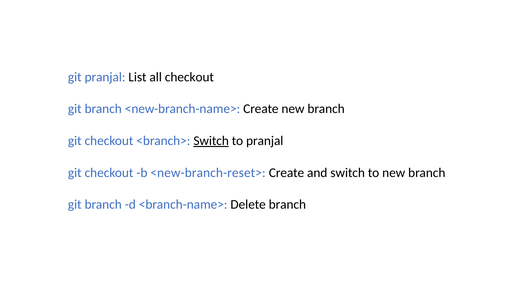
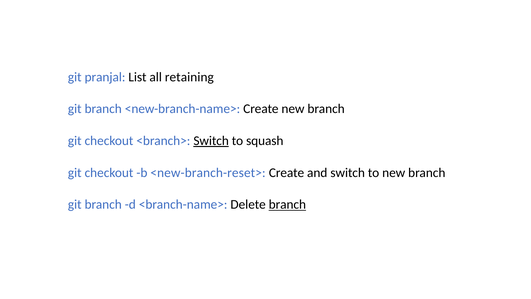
all checkout: checkout -> retaining (189, 77)
to pranjal: pranjal -> squash (265, 141)
branch underline: none -> present (287, 204)
